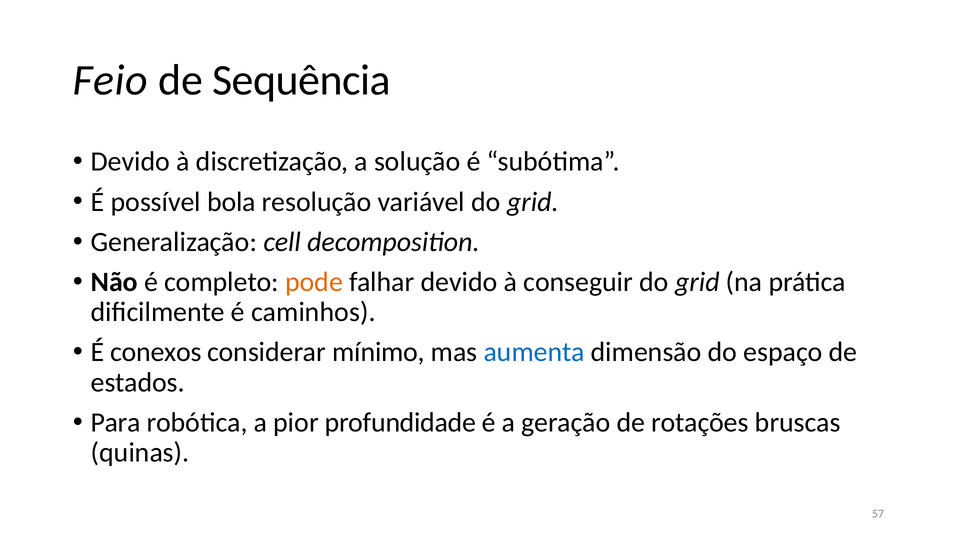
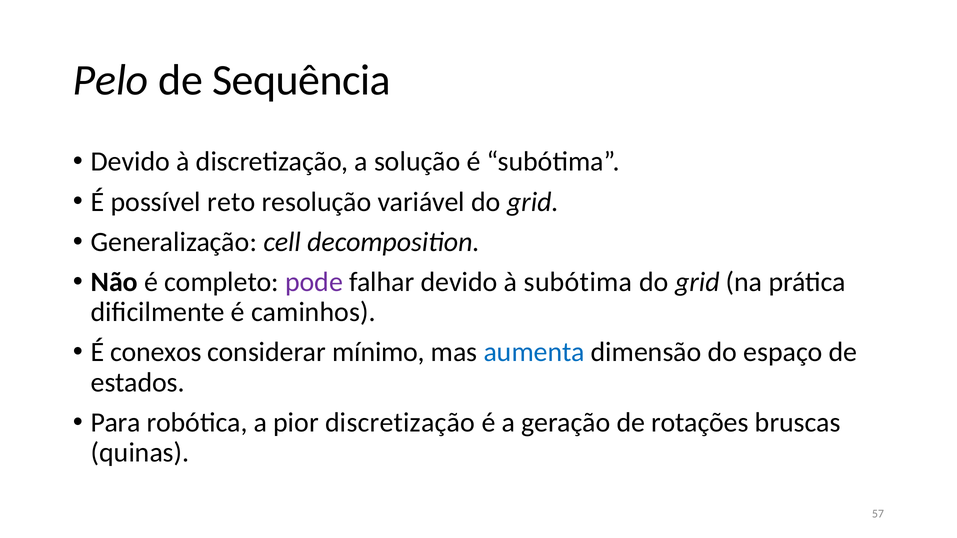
Feio: Feio -> Pelo (111, 80)
bola: bola -> reto (231, 202)
pode colour: orange -> purple (314, 282)
à conseguir: conseguir -> subótima (578, 282)
pior profundidade: profundidade -> discretização (400, 423)
